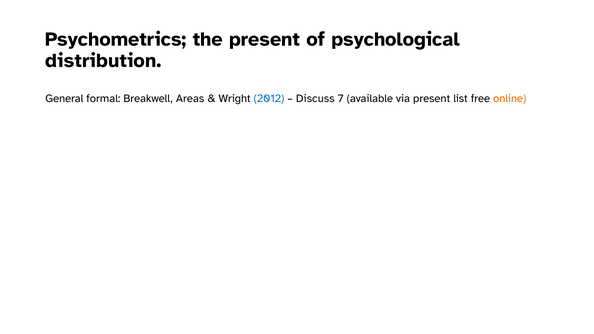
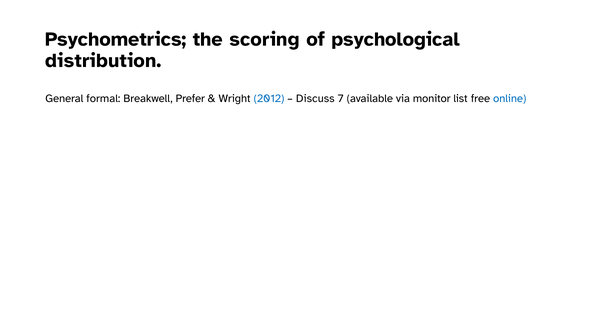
the present: present -> scoring (264, 39)
Areas: Areas -> Prefer (190, 99)
via present: present -> monitor (432, 99)
online colour: orange -> blue (510, 99)
